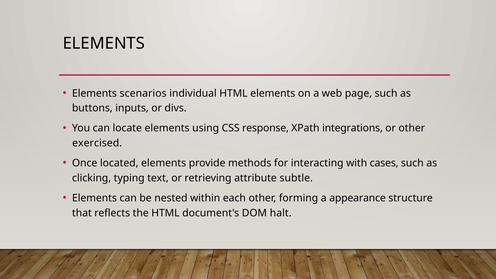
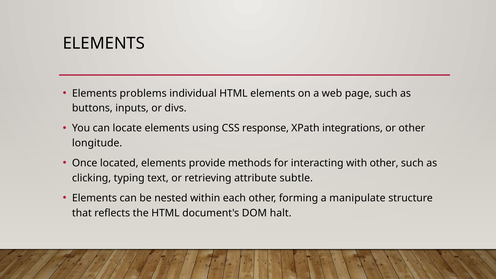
scenarios: scenarios -> problems (143, 93)
exercised: exercised -> longitude (97, 143)
with cases: cases -> other (384, 163)
appearance: appearance -> manipulate (357, 198)
